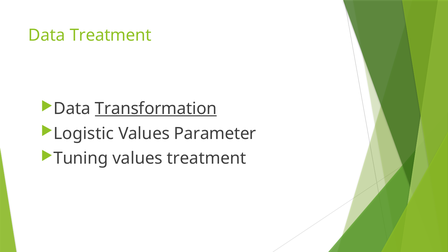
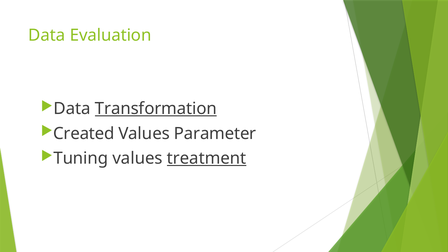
Data Treatment: Treatment -> Evaluation (111, 35)
Logistic: Logistic -> Created (84, 134)
treatment underline: none -> present (207, 158)
